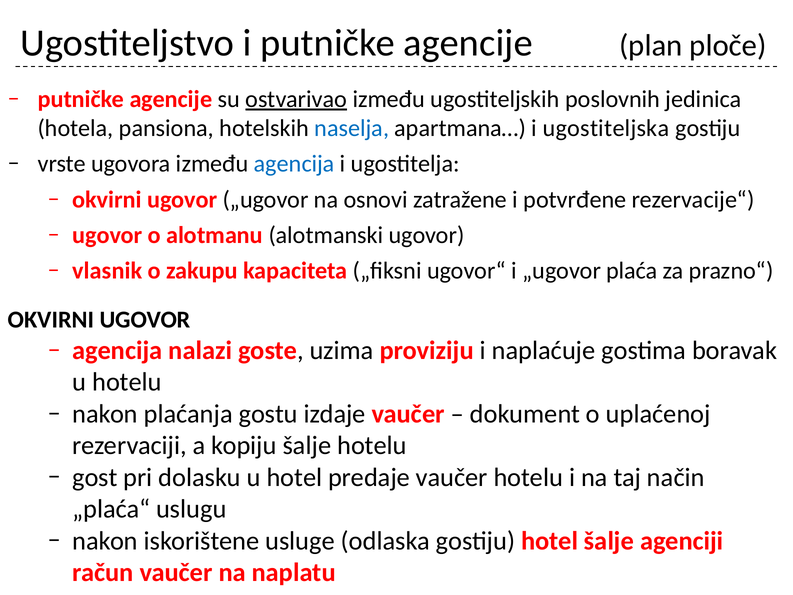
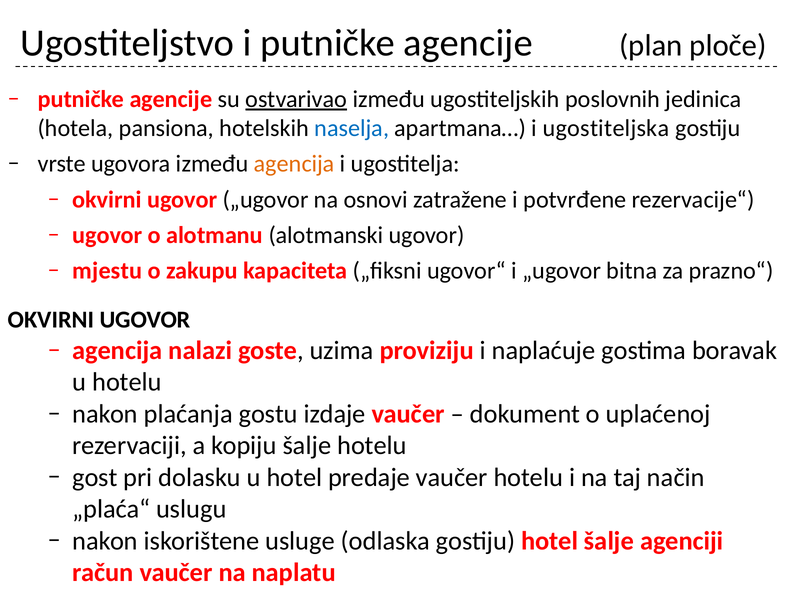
agencija colour: blue -> orange (294, 164)
vlasnik: vlasnik -> mjestu (107, 271)
plaća: plaća -> bitna (632, 271)
